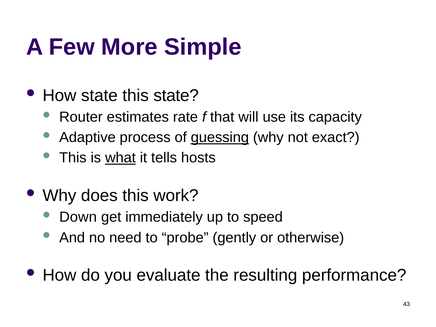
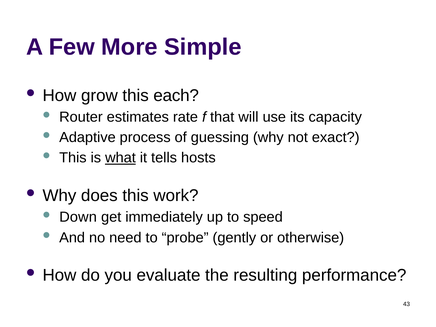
How state: state -> grow (99, 96)
this state: state -> each (176, 96)
guessing underline: present -> none (220, 138)
